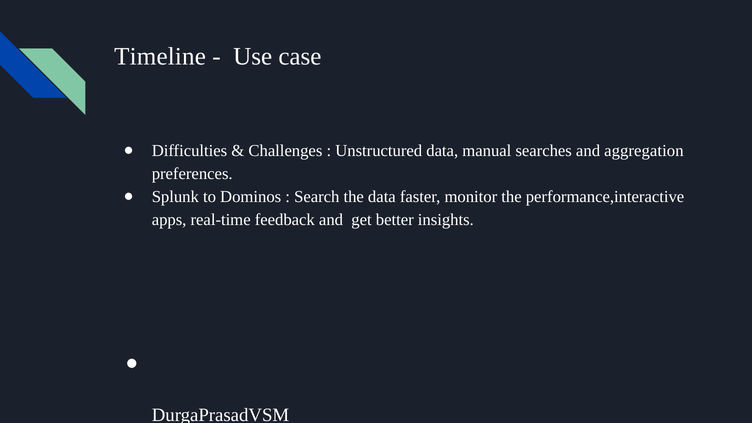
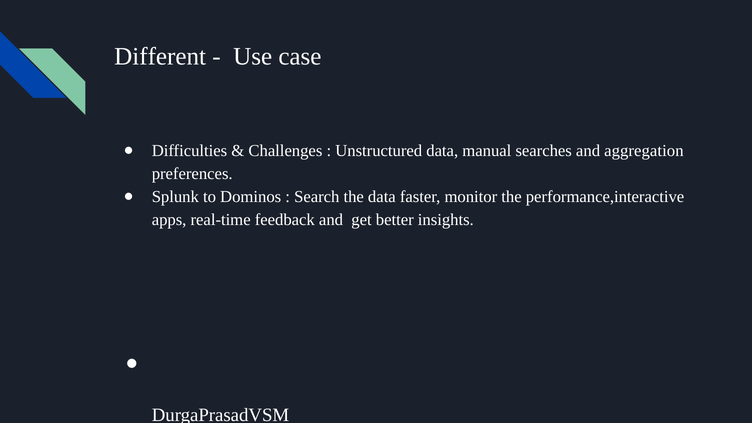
Timeline: Timeline -> Different (160, 57)
